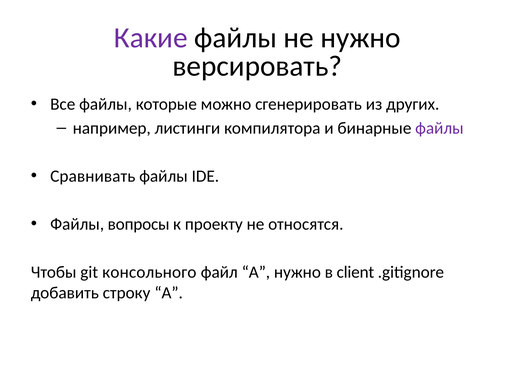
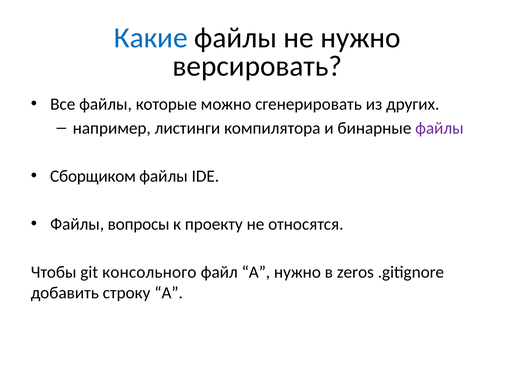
Какие colour: purple -> blue (151, 38)
Сравнивать: Сравнивать -> Сборщиком (93, 176)
client: client -> zeros (355, 272)
